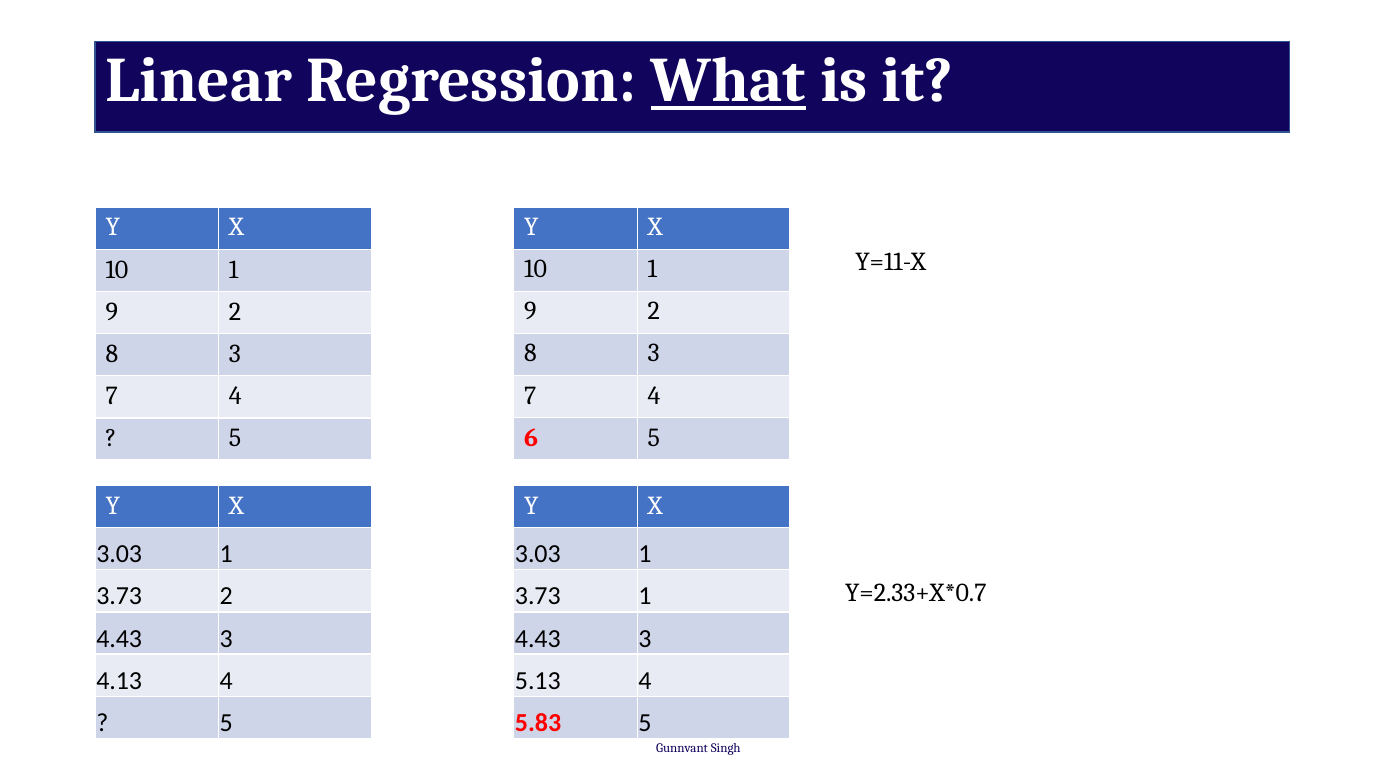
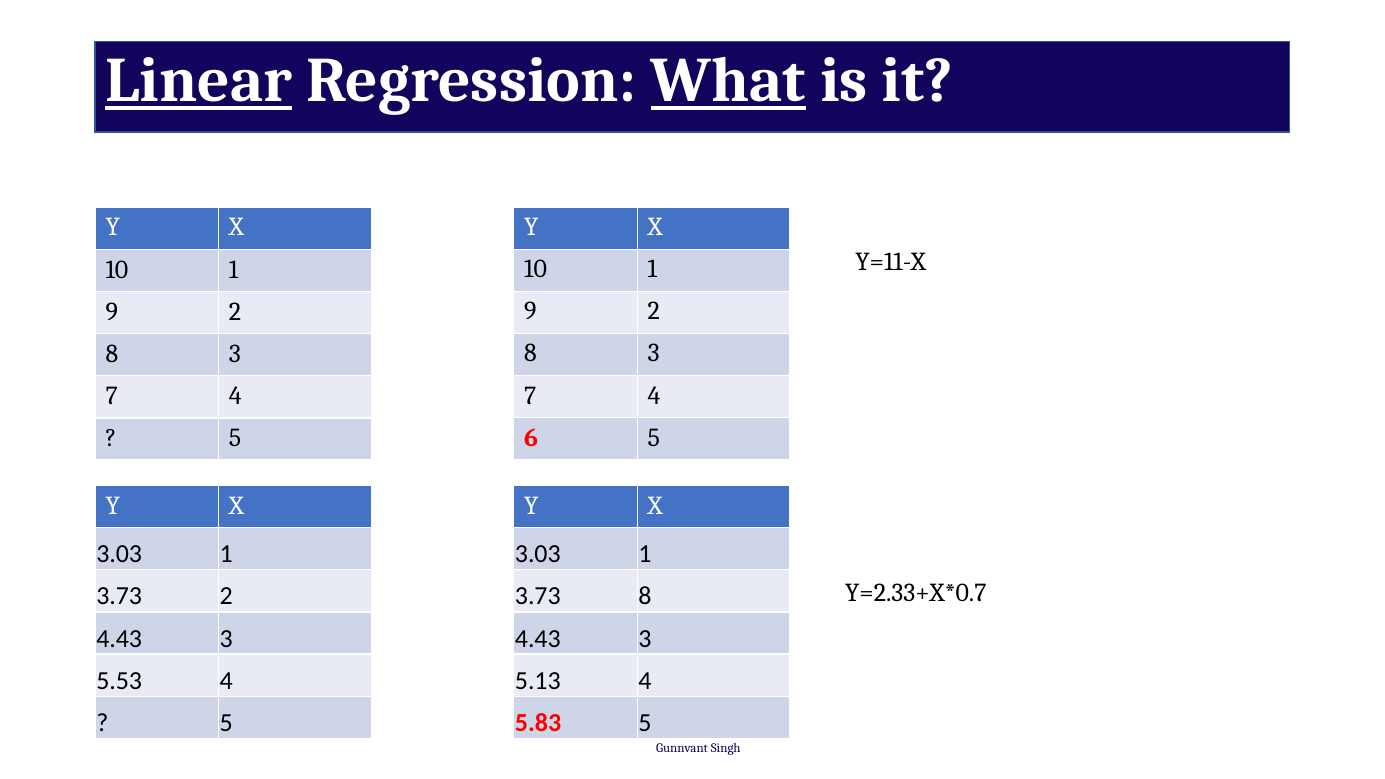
Linear underline: none -> present (199, 80)
3.73 1: 1 -> 8 (645, 596)
4.13: 4.13 -> 5.53 (119, 681)
